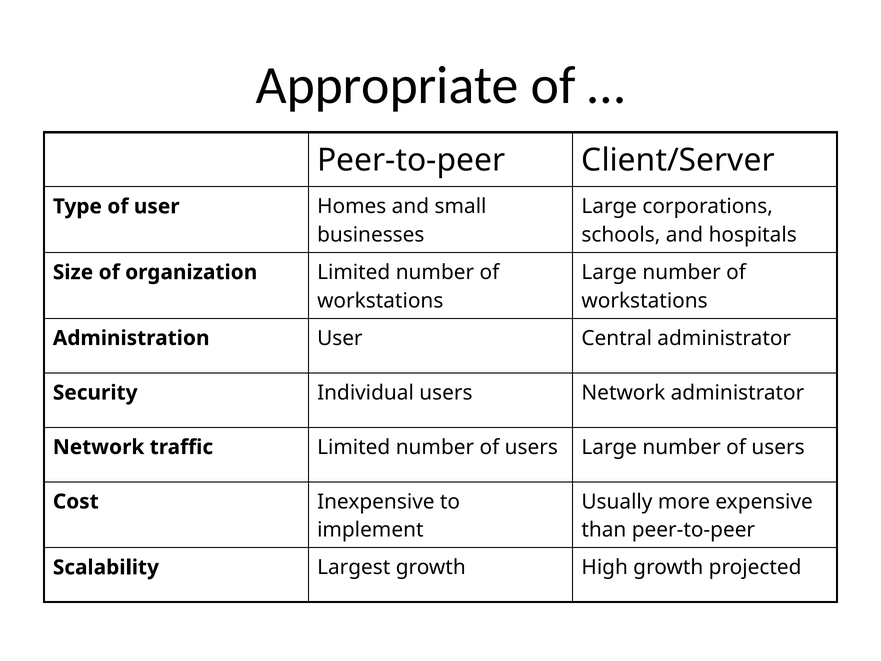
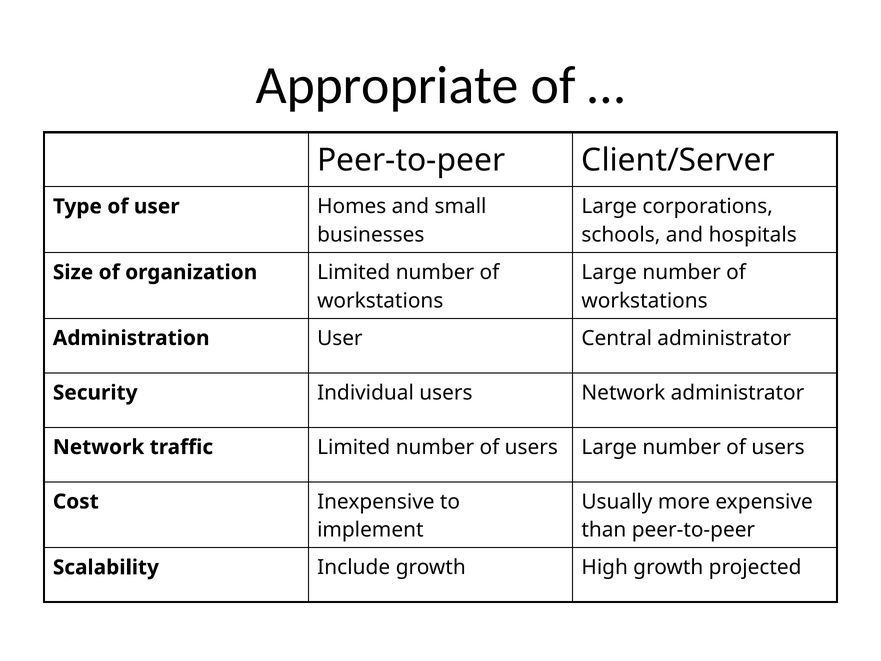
Largest: Largest -> Include (354, 567)
